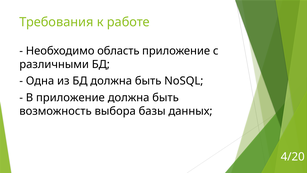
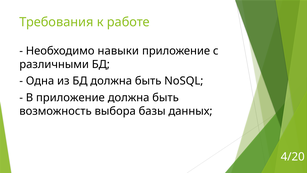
область: область -> навыки (118, 51)
